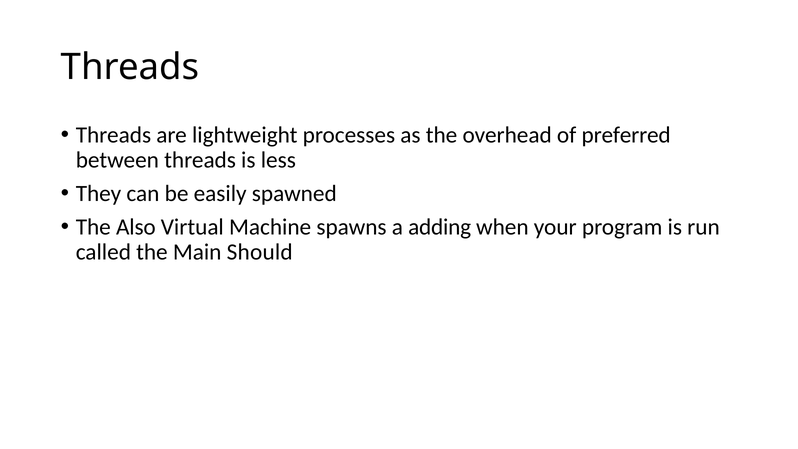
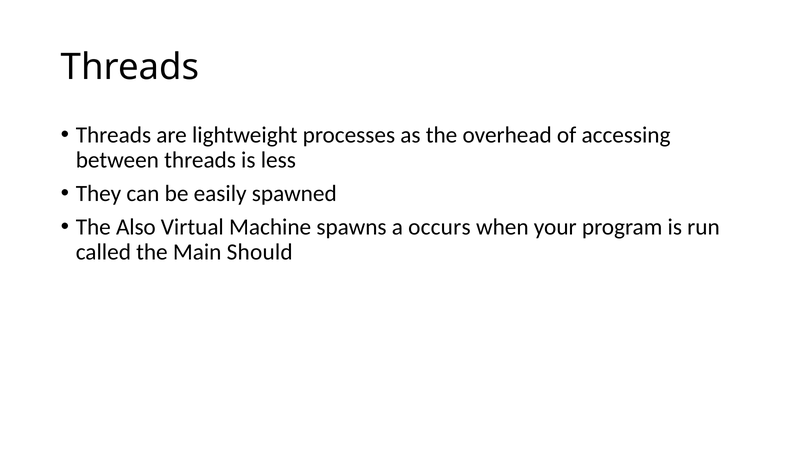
preferred: preferred -> accessing (626, 135)
adding: adding -> occurs (439, 227)
